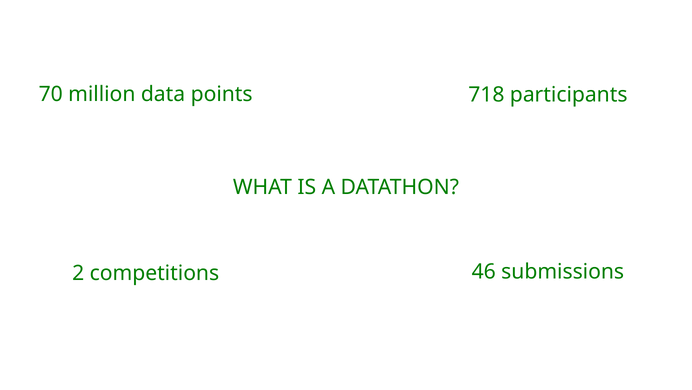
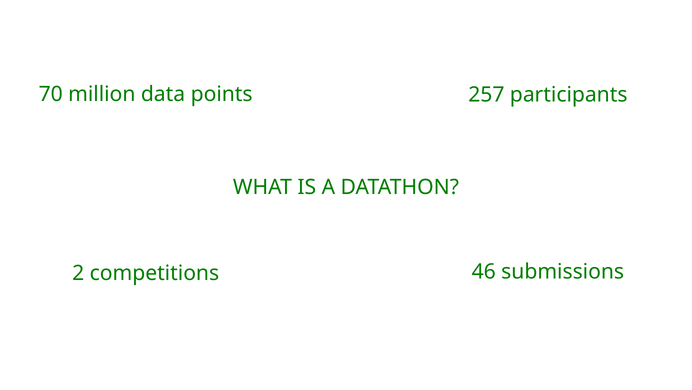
718: 718 -> 257 (486, 95)
